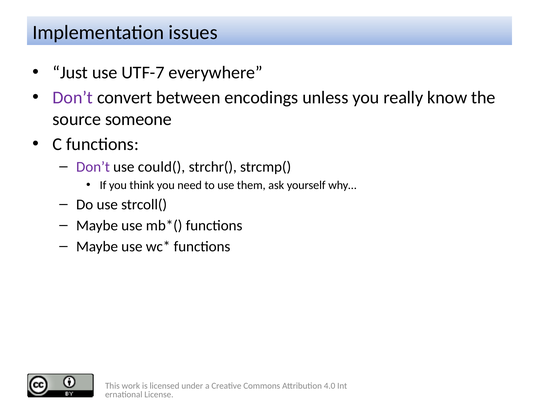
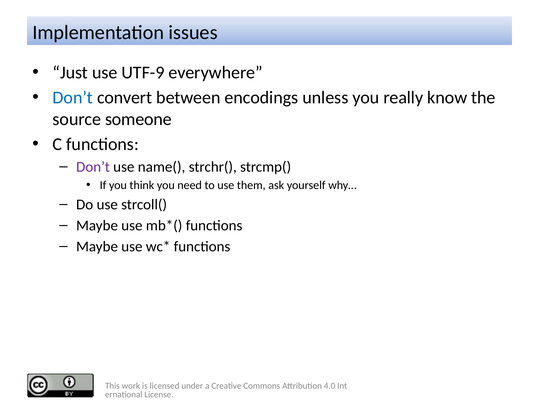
UTF-7: UTF-7 -> UTF-9 (143, 73)
Don’t colour: purple -> blue (73, 98)
could(: could( -> name( (162, 167)
